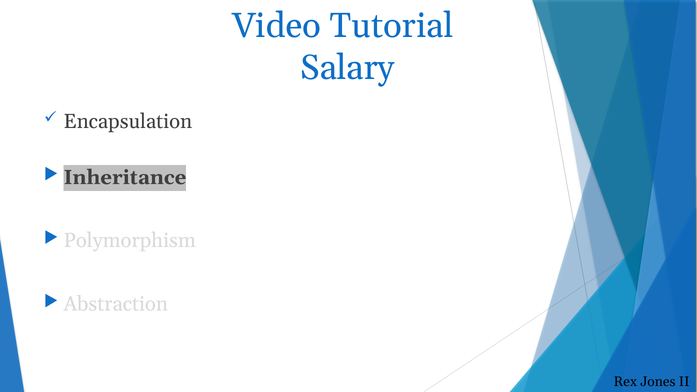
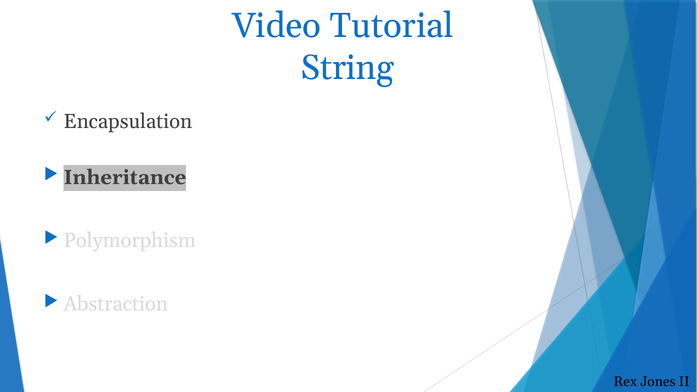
Salary: Salary -> String (347, 68)
